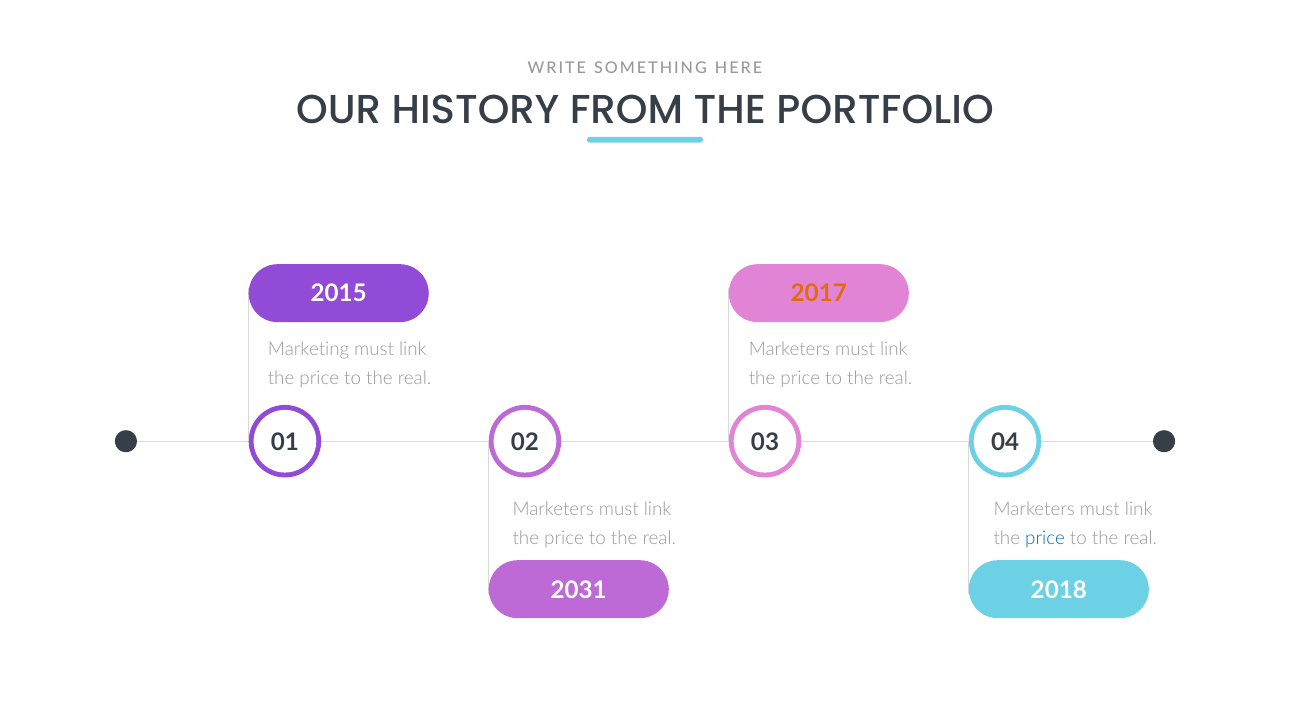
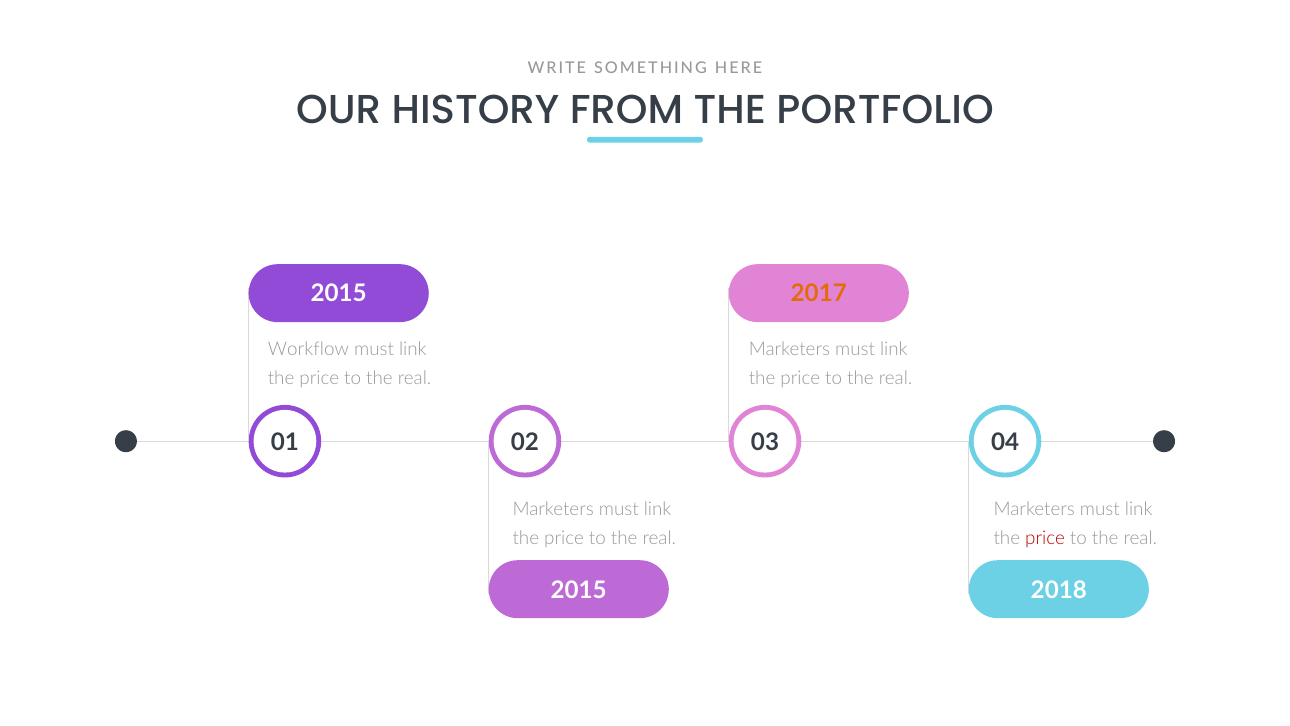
Marketing: Marketing -> Workflow (308, 350)
price colour: blue -> red (1045, 538)
2031: 2031 -> 2015 (579, 591)
